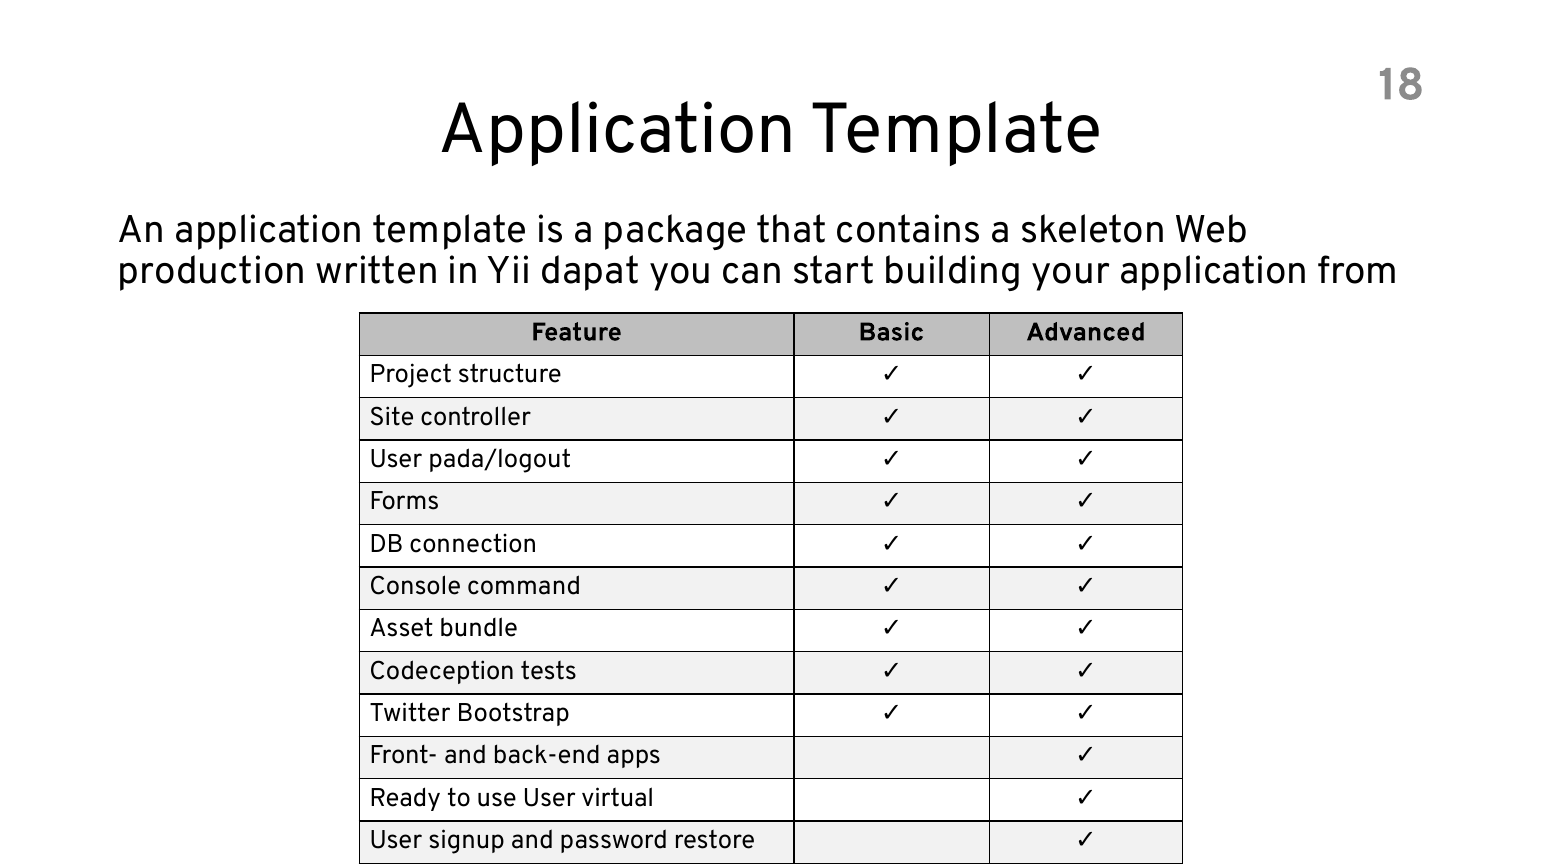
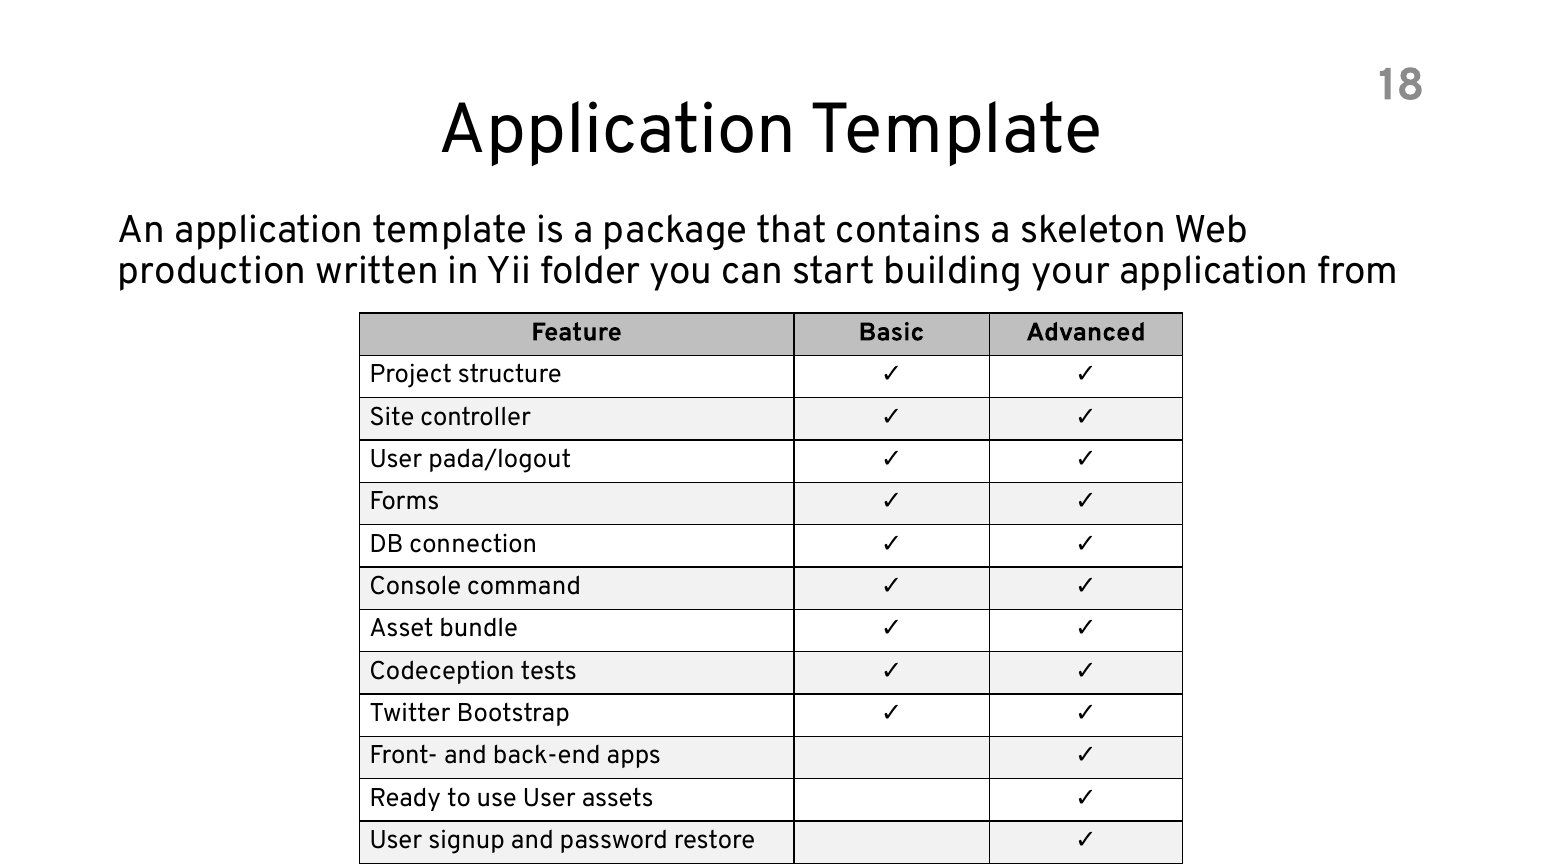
dapat: dapat -> folder (590, 271)
virtual: virtual -> assets (618, 798)
